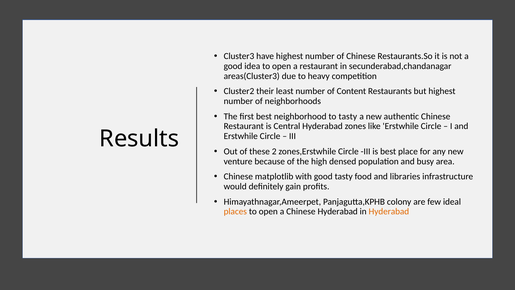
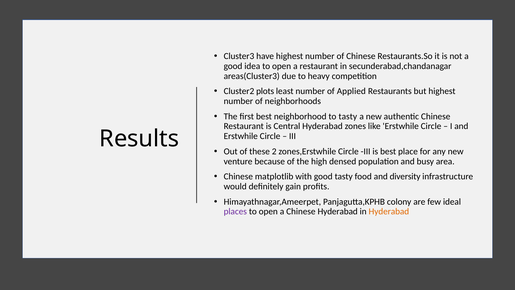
their: their -> plots (265, 91)
Content: Content -> Applied (351, 91)
libraries: libraries -> diversity (405, 176)
places colour: orange -> purple (235, 211)
